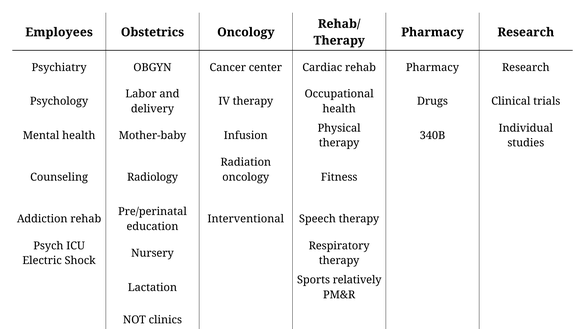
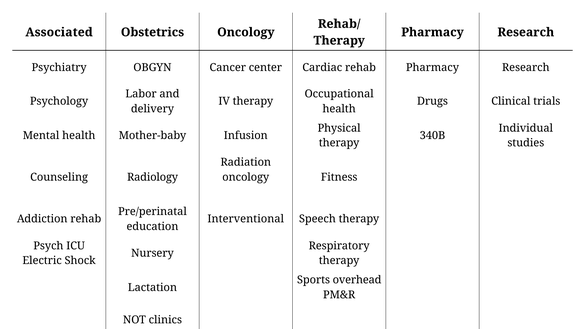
Employees: Employees -> Associated (59, 32)
relatively: relatively -> overhead (357, 280)
